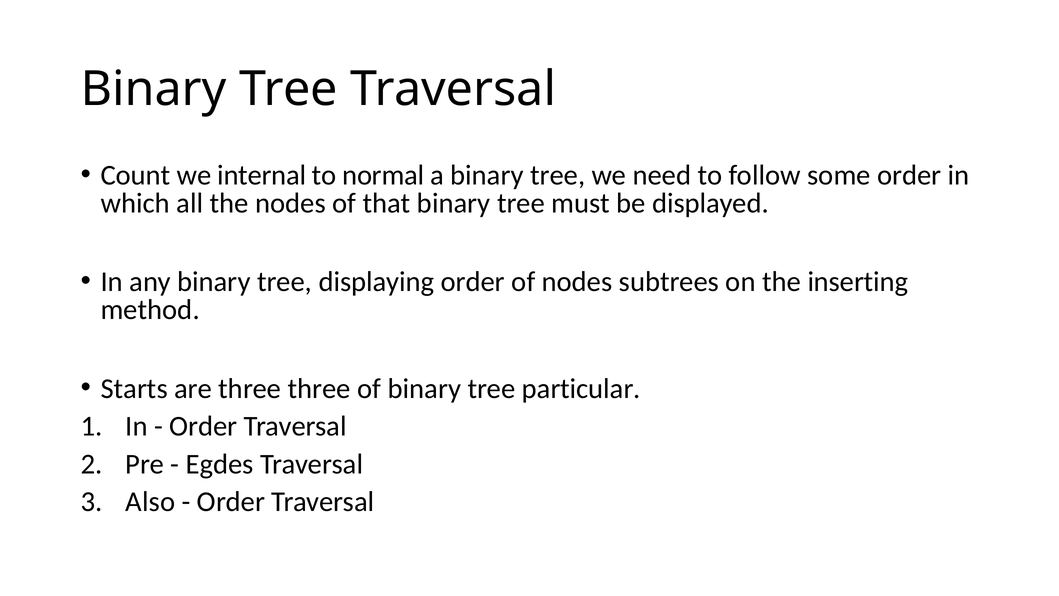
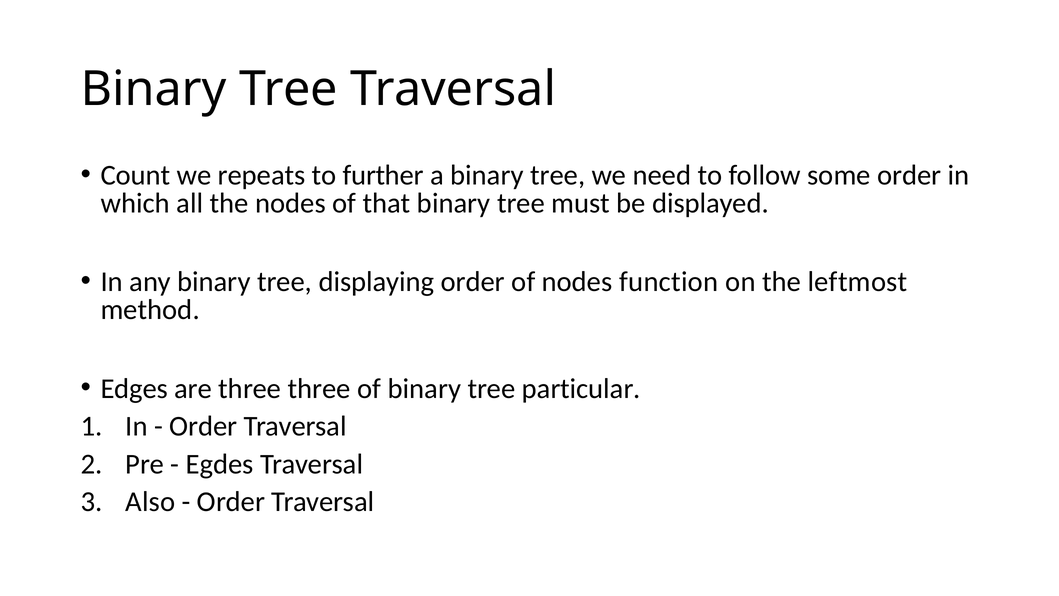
internal: internal -> repeats (262, 175)
normal: normal -> further (383, 175)
subtrees: subtrees -> function (669, 282)
inserting: inserting -> leftmost (858, 282)
Starts: Starts -> Edges (134, 388)
